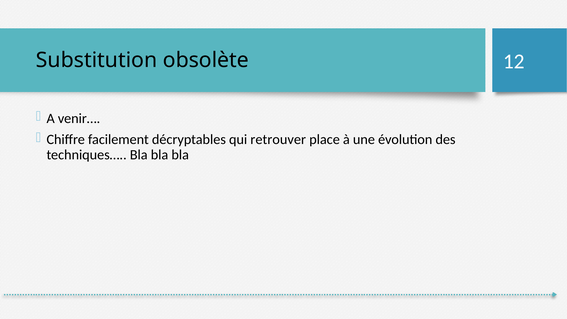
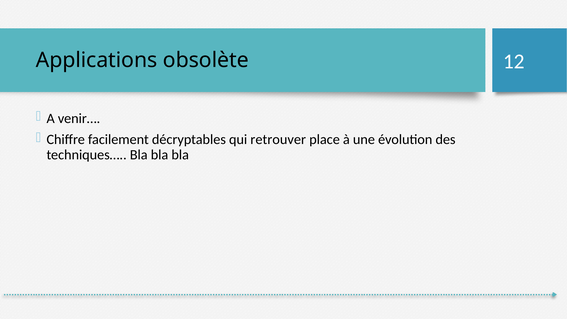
Substitution: Substitution -> Applications (97, 60)
